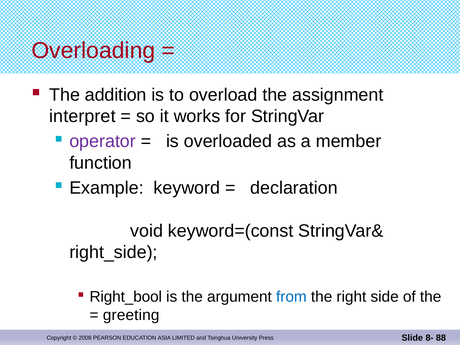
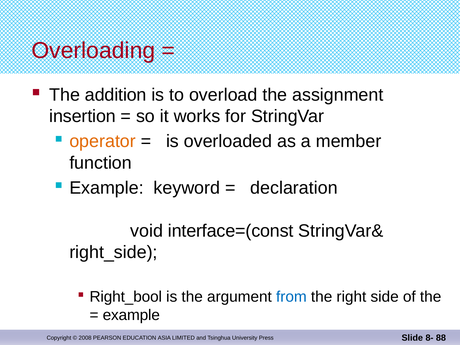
interpret: interpret -> insertion (83, 116)
operator colour: purple -> orange (103, 141)
keyword=(const: keyword=(const -> interface=(const (231, 231)
greeting: greeting -> example (131, 315)
